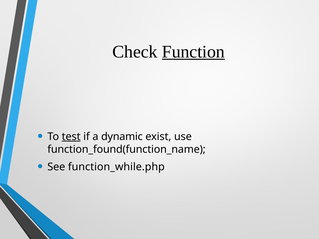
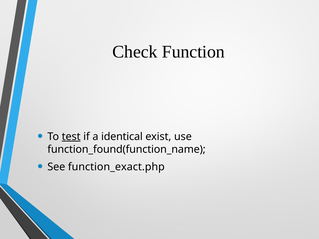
Function underline: present -> none (193, 52)
dynamic: dynamic -> identical (122, 137)
function_while.php: function_while.php -> function_exact.php (116, 167)
